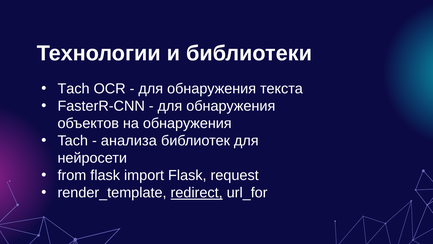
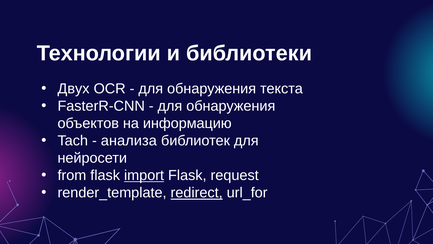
Tach: Tach -> Двух (74, 89)
на обнаружения: обнаружения -> информацию (187, 123)
import underline: none -> present (144, 175)
